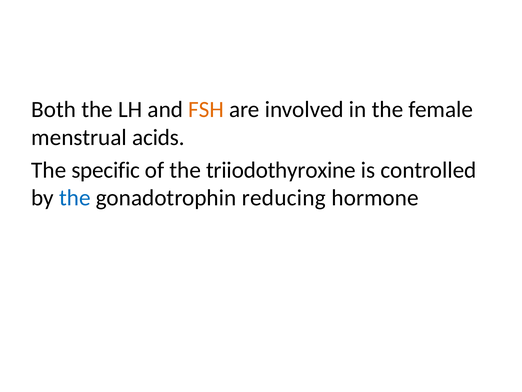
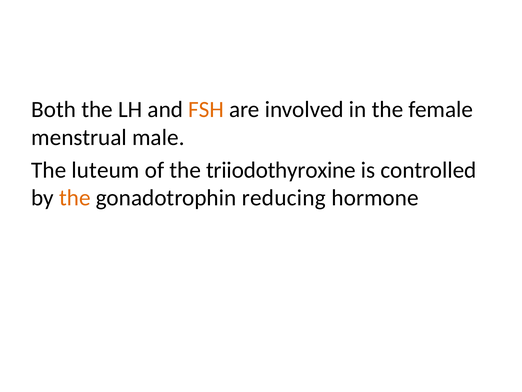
acids: acids -> male (158, 137)
specific: specific -> luteum (106, 170)
the colour: blue -> orange (75, 198)
